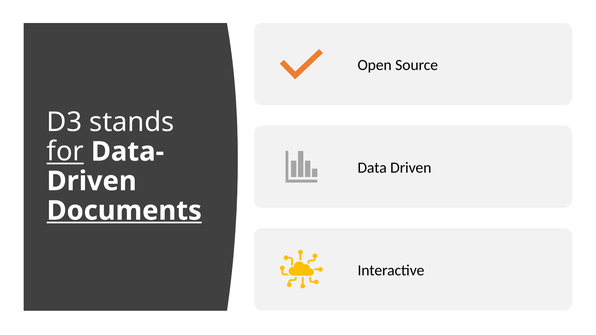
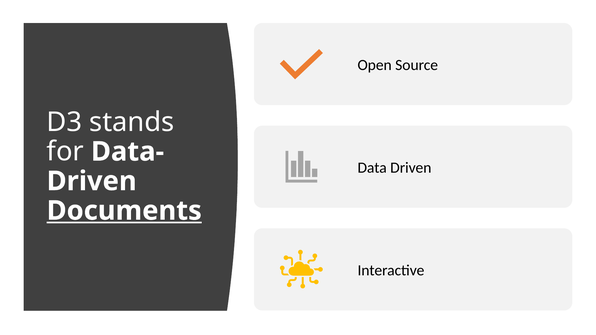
for underline: present -> none (65, 152)
